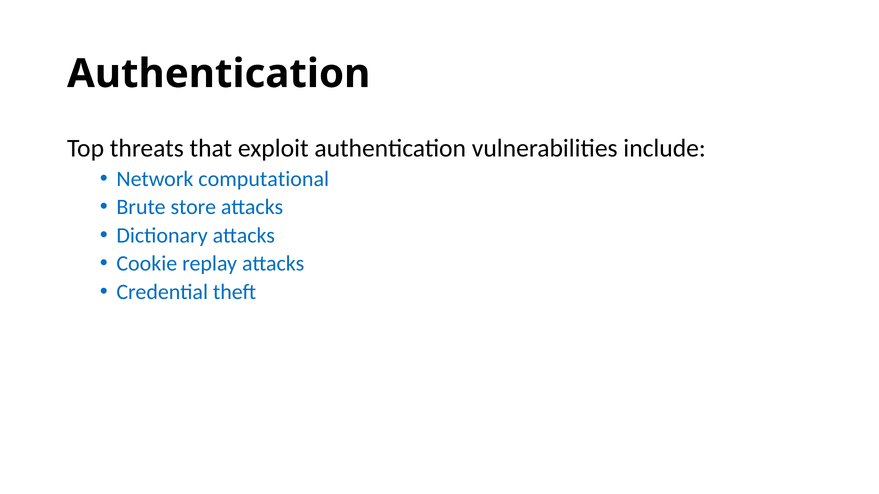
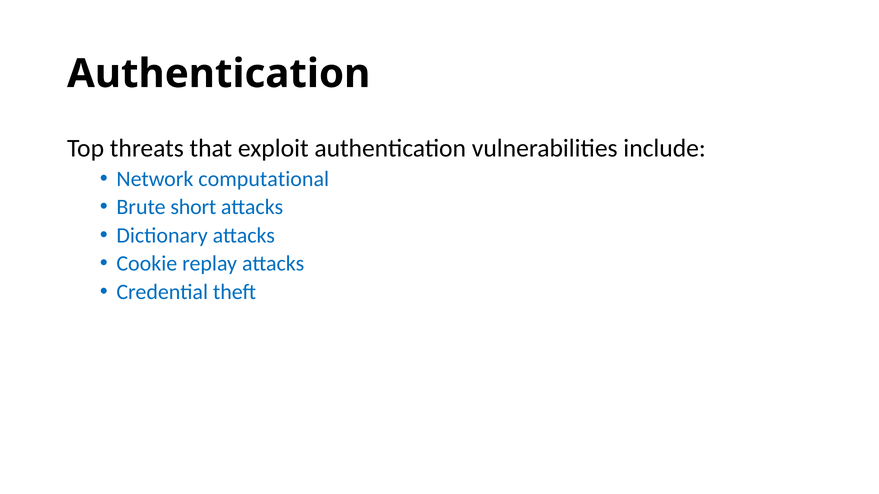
store: store -> short (193, 207)
